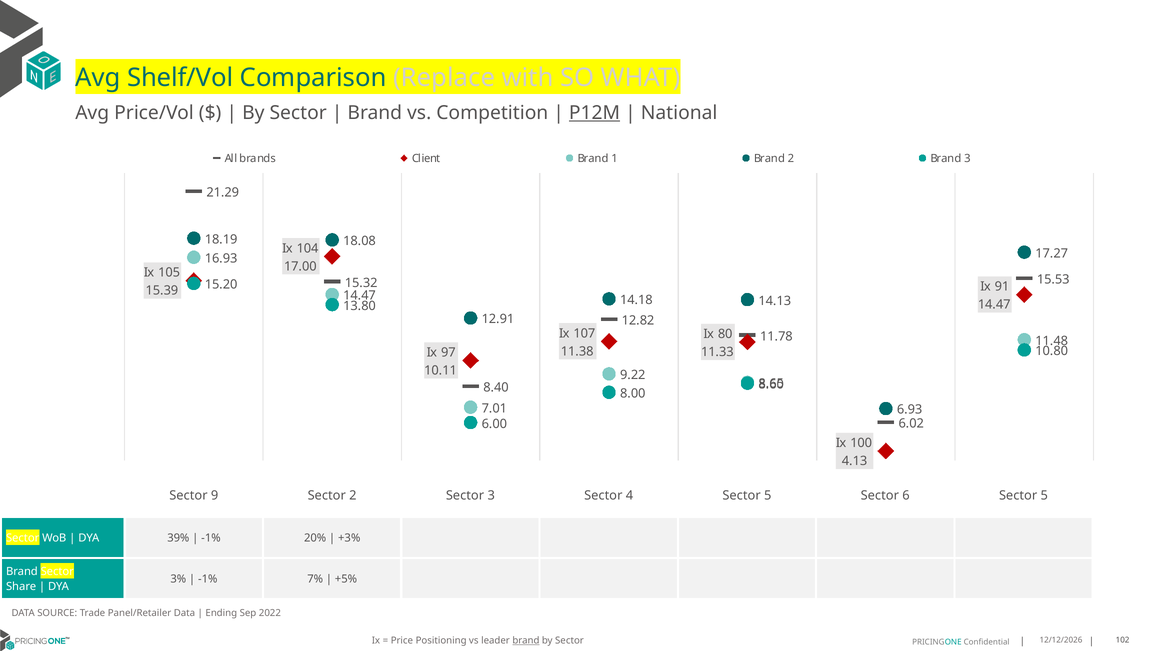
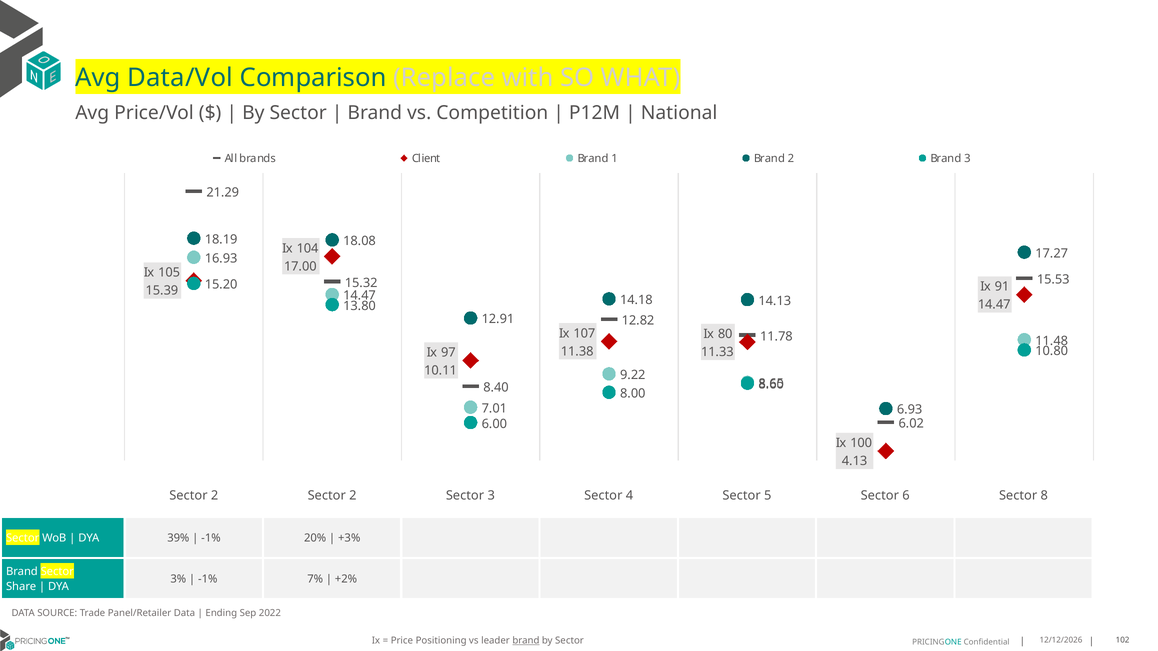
Shelf/Vol: Shelf/Vol -> Data/Vol (180, 78)
P12M underline: present -> none (595, 113)
9: 9 -> 2 (215, 496)
6 Sector 5: 5 -> 8 (1044, 496)
+5%: +5% -> +2% (346, 579)
